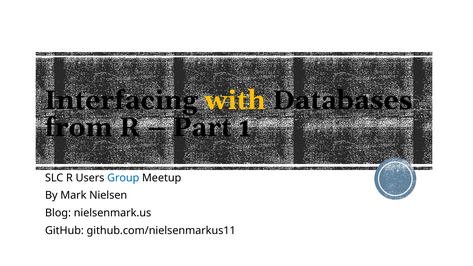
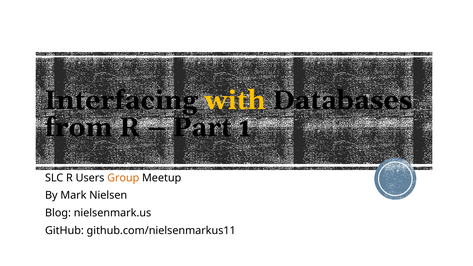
Group colour: blue -> orange (123, 178)
